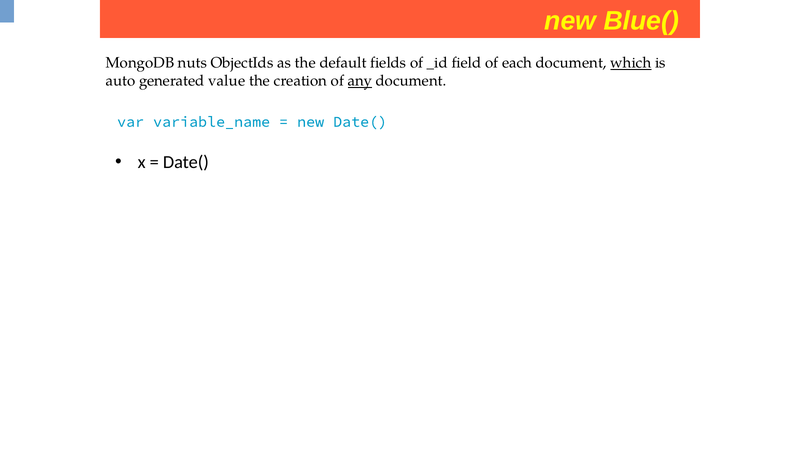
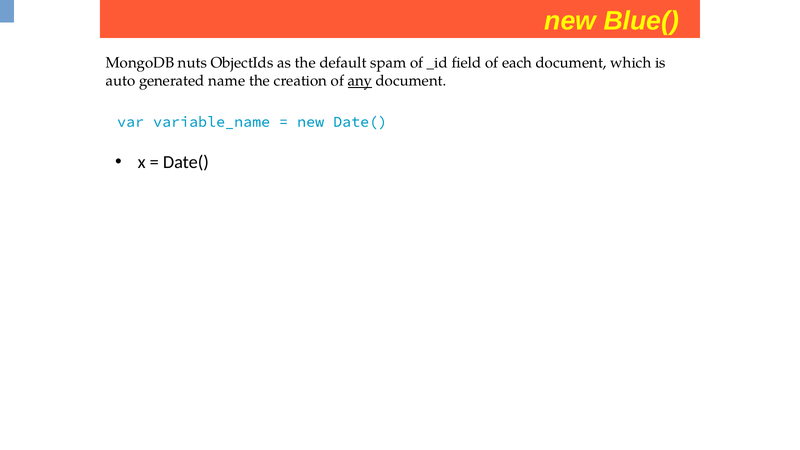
fields: fields -> spam (388, 63)
which underline: present -> none (631, 63)
value: value -> name (227, 81)
